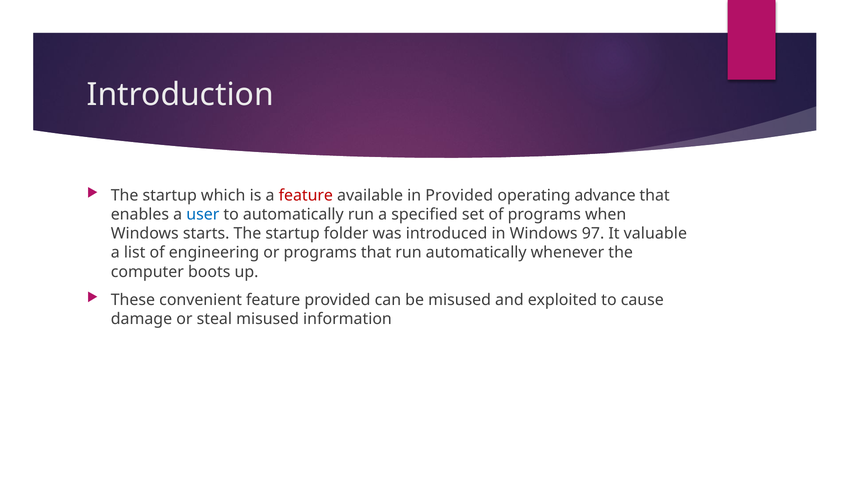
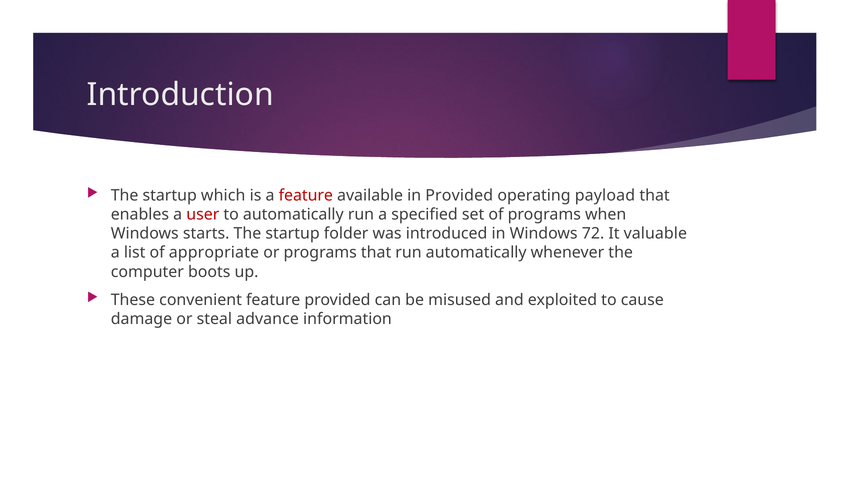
advance: advance -> payload (605, 195)
user colour: blue -> red (203, 215)
97: 97 -> 72 (593, 234)
engineering: engineering -> appropriate (214, 253)
steal misused: misused -> advance (268, 319)
